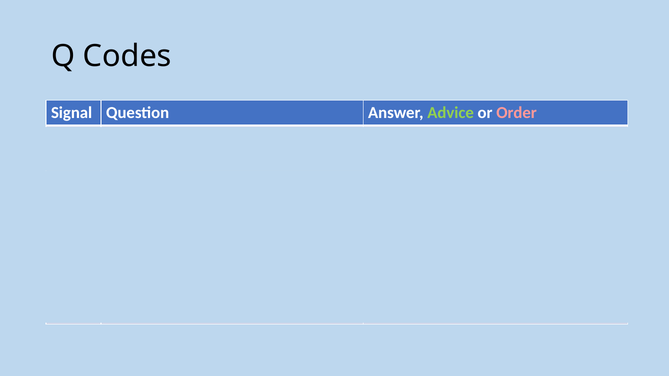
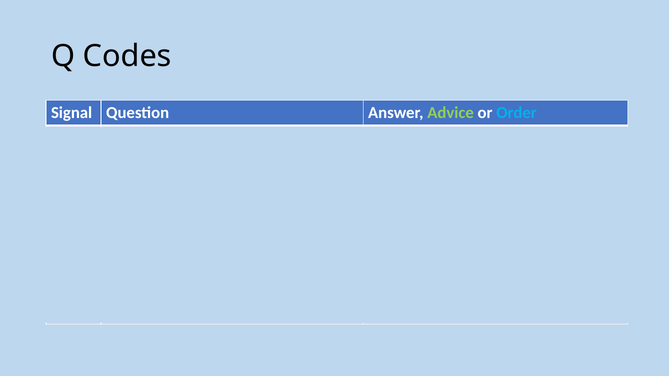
Order colour: pink -> light blue (517, 113)
